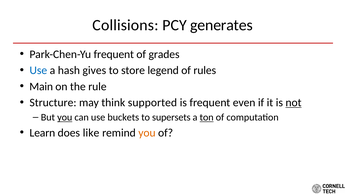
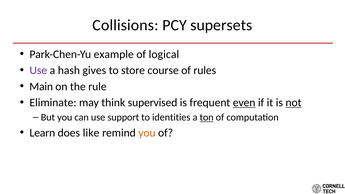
generates: generates -> supersets (221, 25)
Park-Chen-Yu frequent: frequent -> example (114, 54)
grades: grades -> logical (164, 54)
Use colour: blue -> purple (38, 70)
legend: legend -> course (163, 70)
Structure: Structure -> Eliminate (53, 103)
supported: supported -> supervised (153, 103)
even underline: none -> present (244, 103)
you underline: present -> none (65, 117)
buckets: buckets -> support (123, 117)
supersets: supersets -> identities (171, 117)
